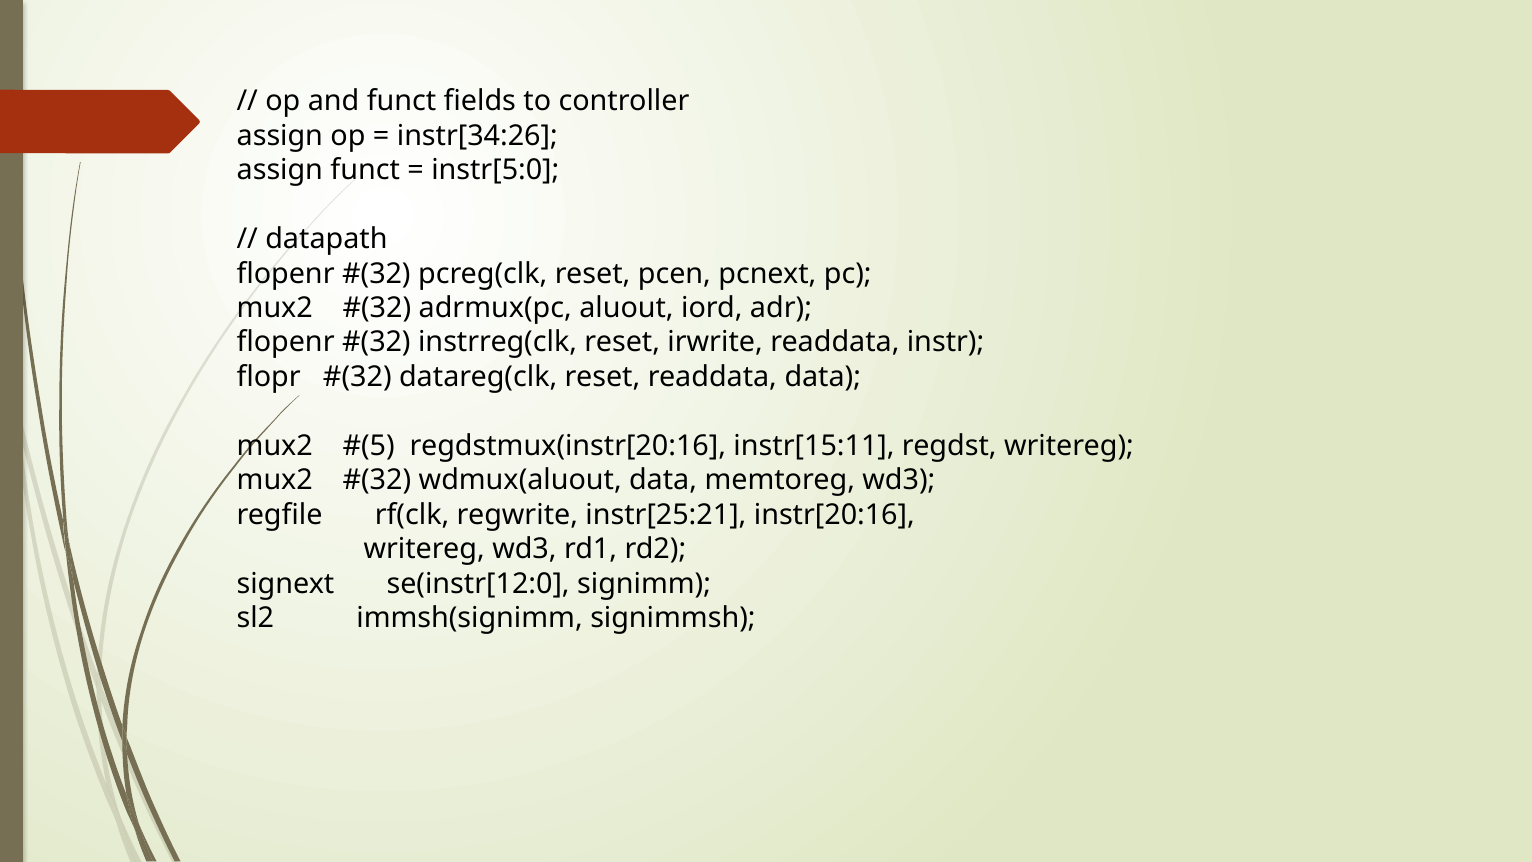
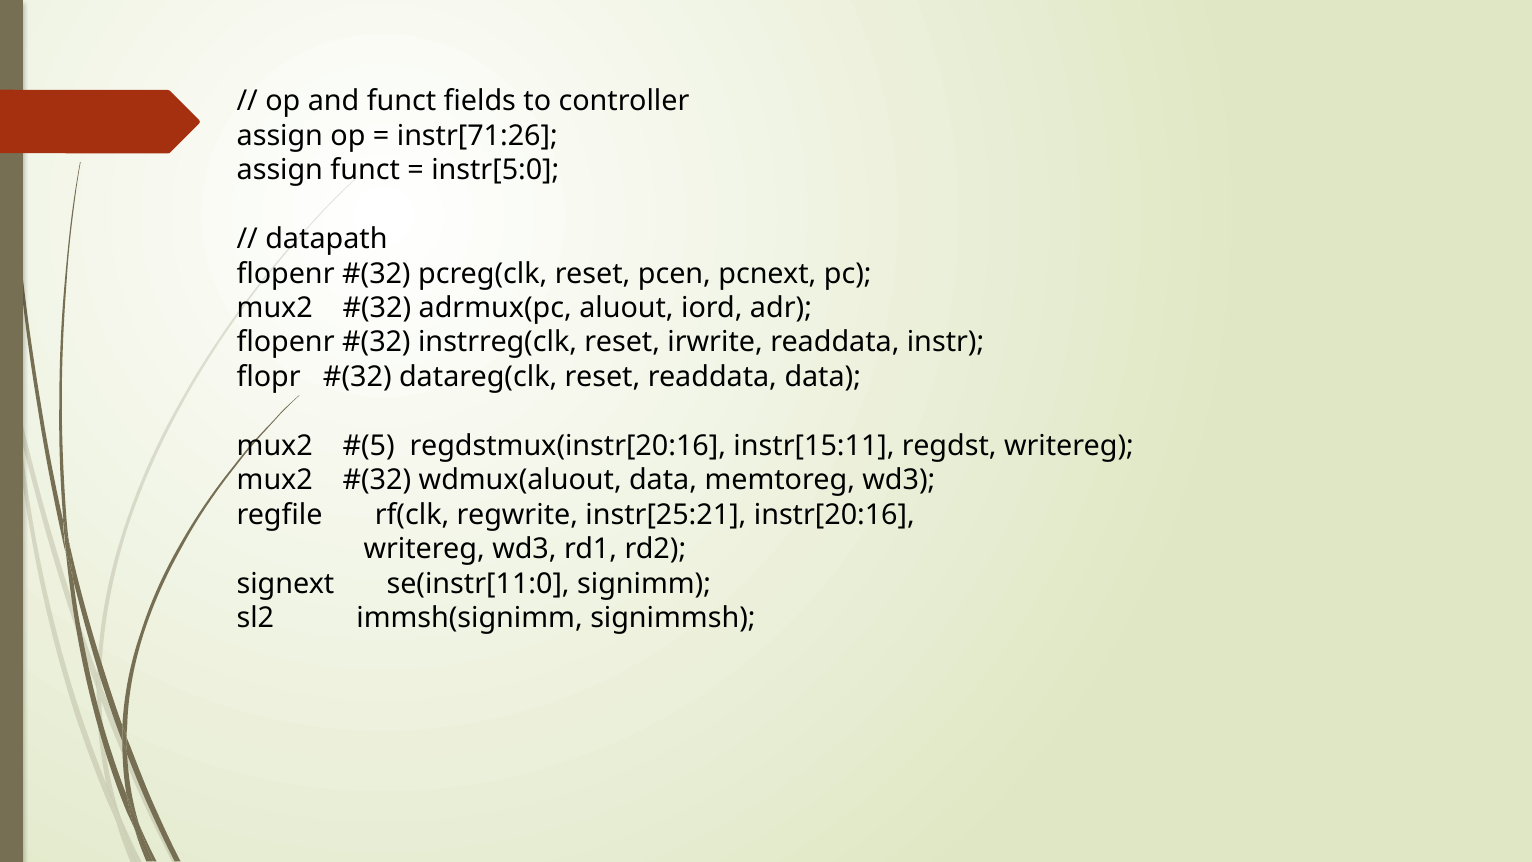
instr[34:26: instr[34:26 -> instr[71:26 (477, 136)
se(instr[12:0: se(instr[12:0 -> se(instr[11:0 (478, 584)
